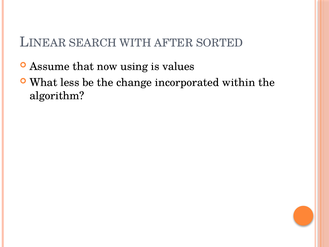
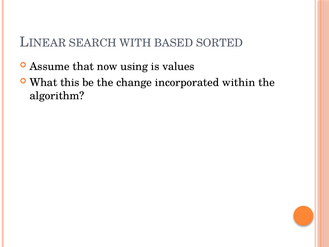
AFTER: AFTER -> BASED (174, 43)
less: less -> this (70, 82)
